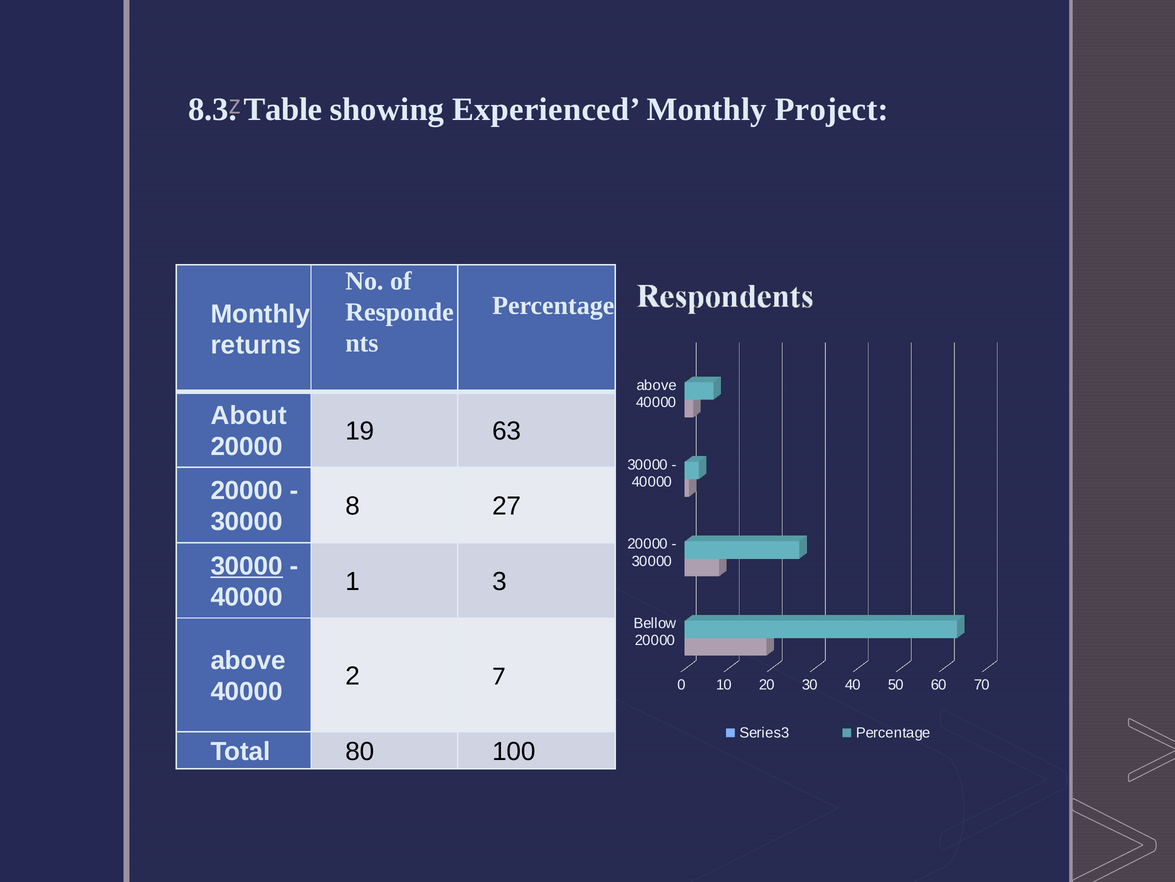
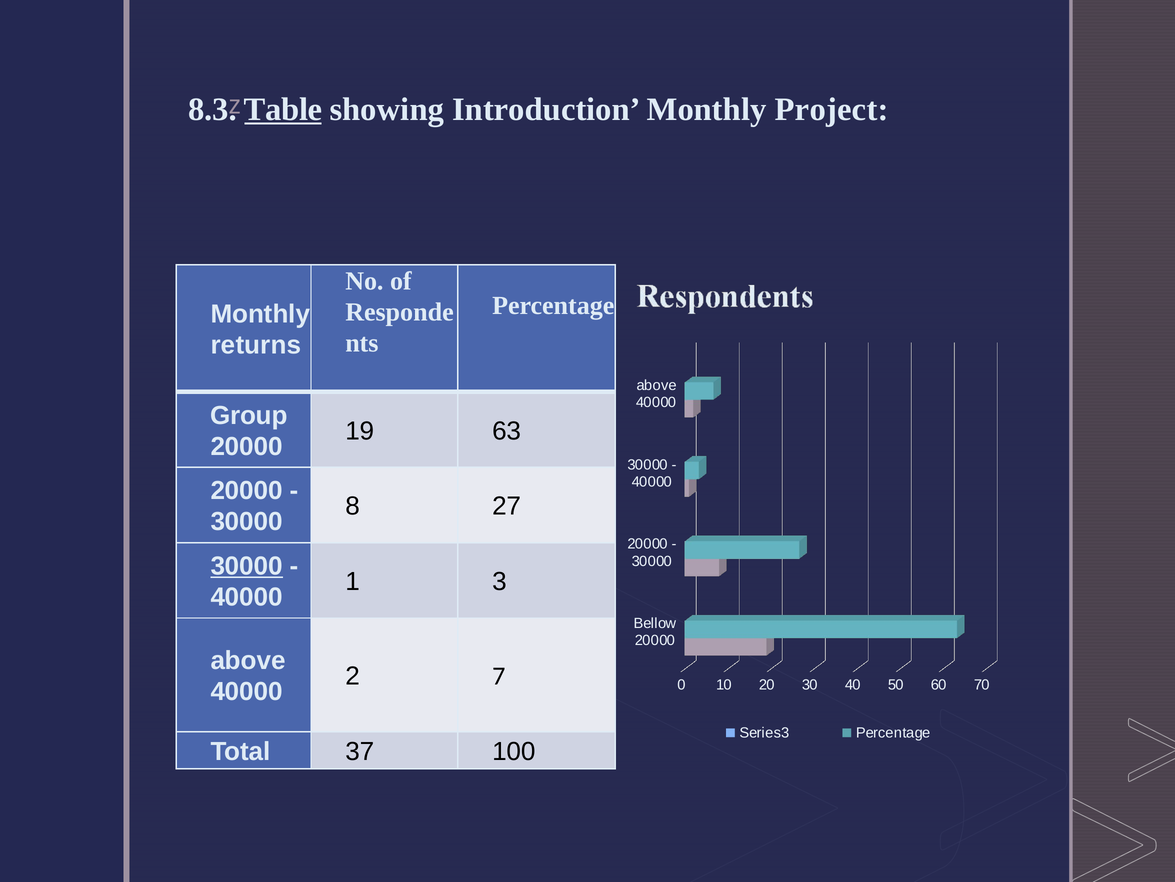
Table underline: none -> present (283, 109)
Experienced: Experienced -> Introduction (546, 109)
About: About -> Group (249, 415)
80: 80 -> 37 (360, 751)
